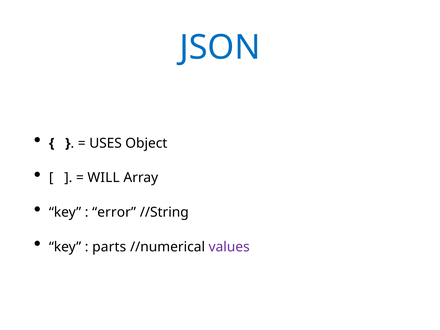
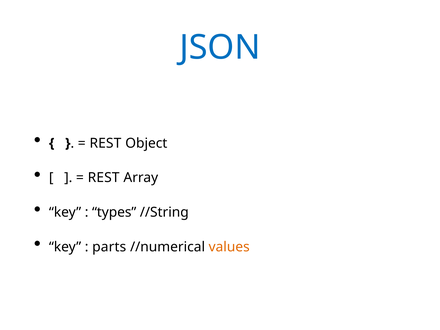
USES: USES -> REST (105, 143)
WILL: WILL -> REST (104, 178)
error: error -> types (114, 212)
values colour: purple -> orange (229, 247)
